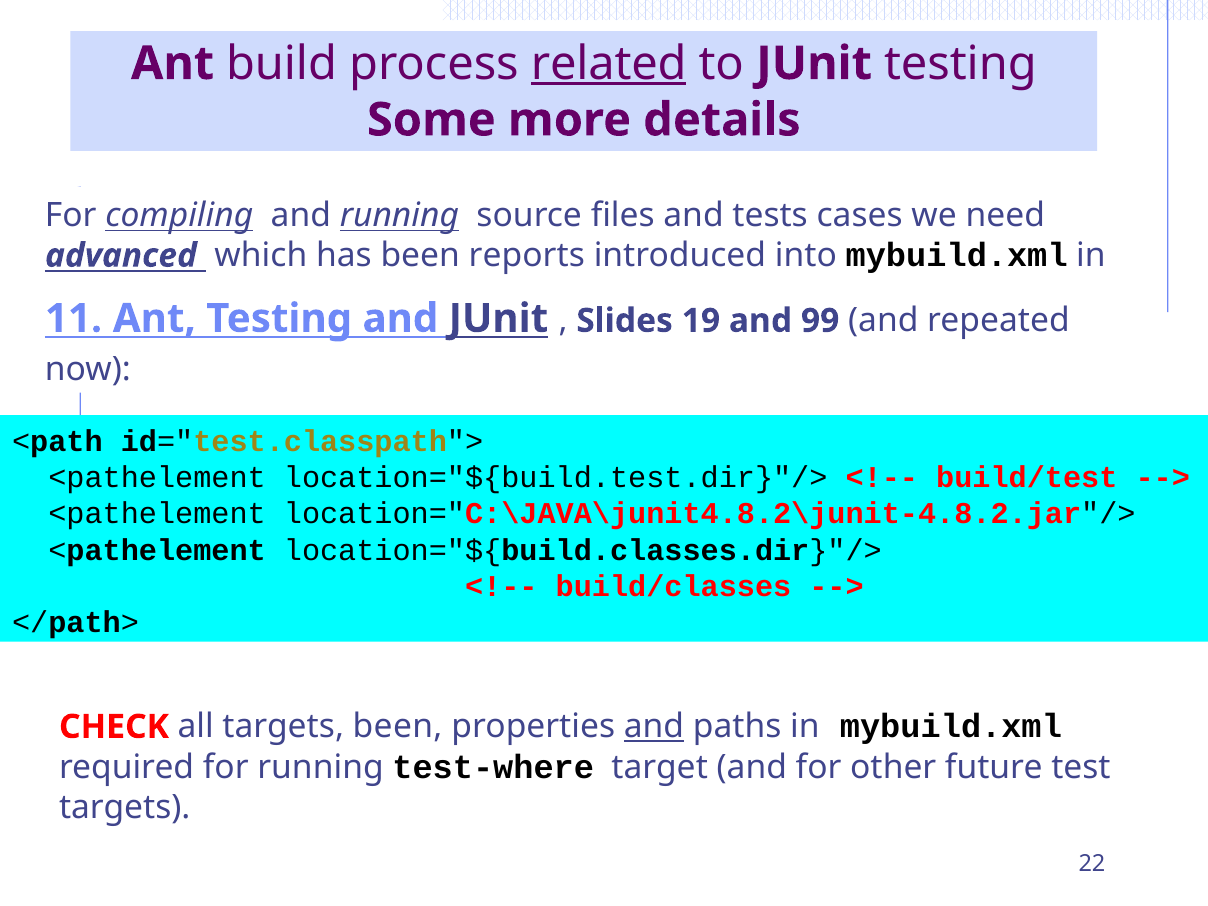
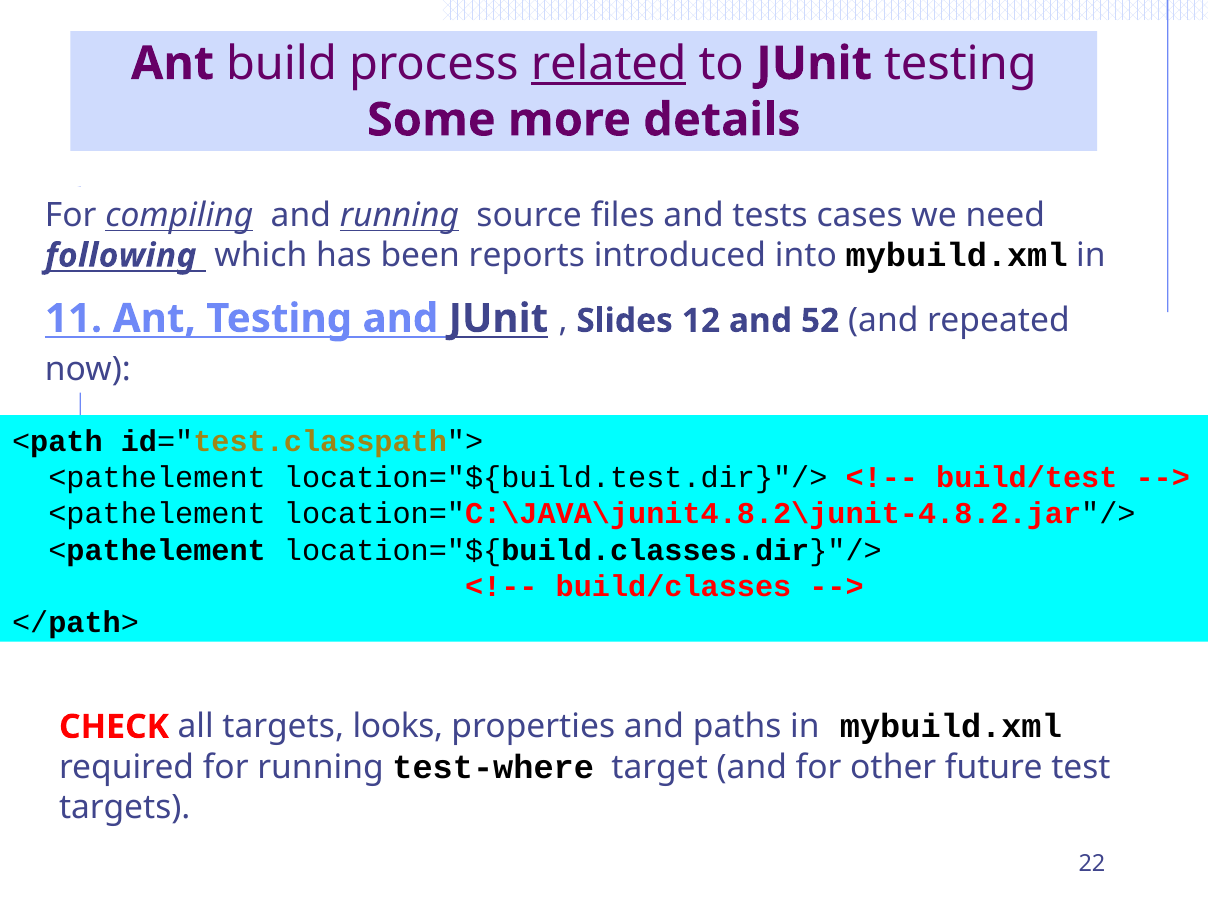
advanced: advanced -> following (121, 256)
19: 19 -> 12 (701, 321)
99: 99 -> 52 (820, 321)
targets been: been -> looks (398, 727)
and underline: present -> none (654, 727)
